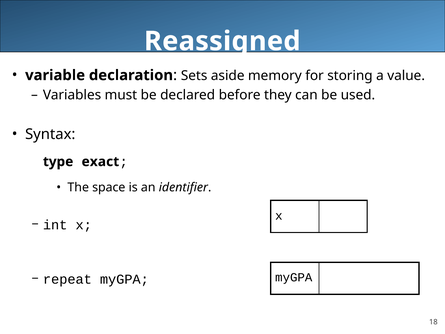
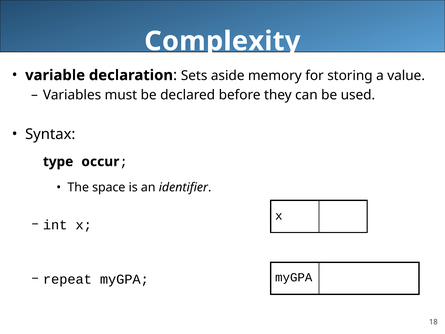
Reassigned: Reassigned -> Complexity (222, 41)
exact: exact -> occur (100, 162)
